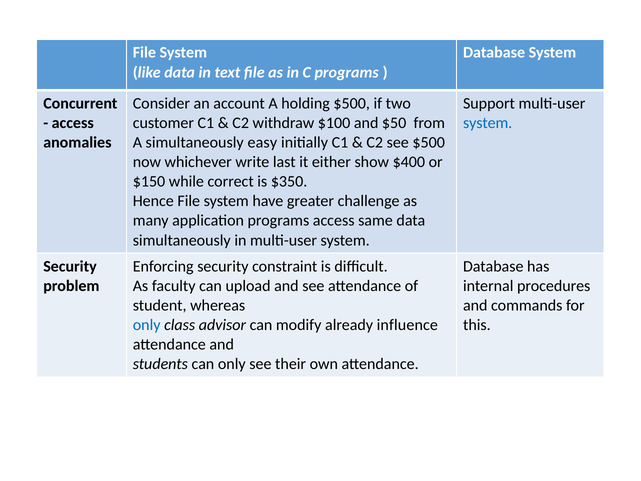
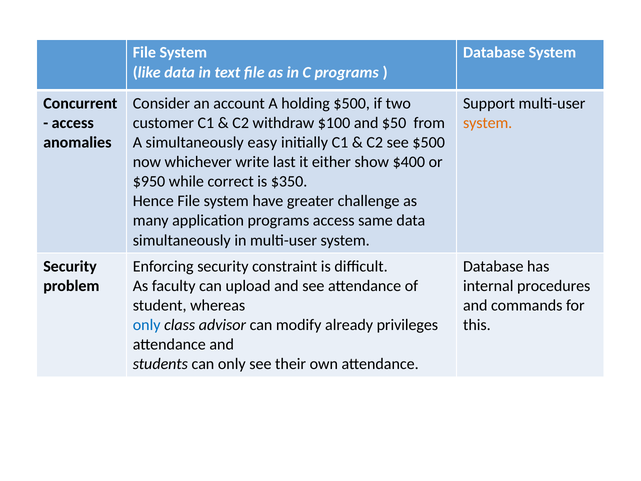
system colour: blue -> orange (488, 123)
$150: $150 -> $950 (149, 181)
influence: influence -> privileges (407, 325)
